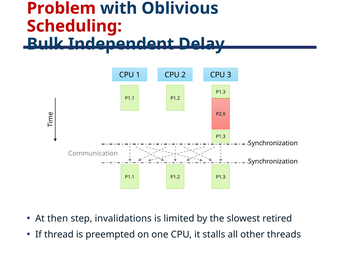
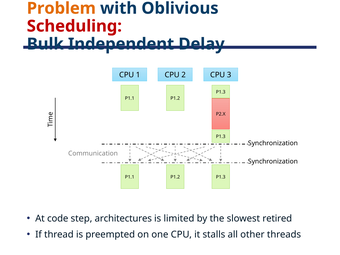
Problem colour: red -> orange (61, 8)
then: then -> code (58, 218)
invalidations: invalidations -> architectures (123, 218)
